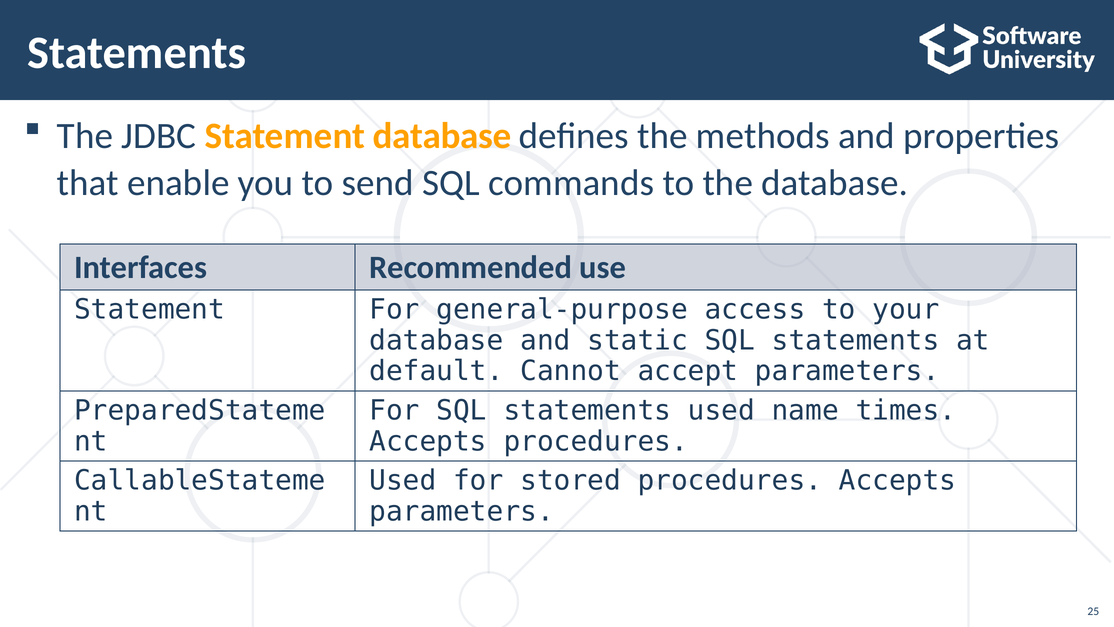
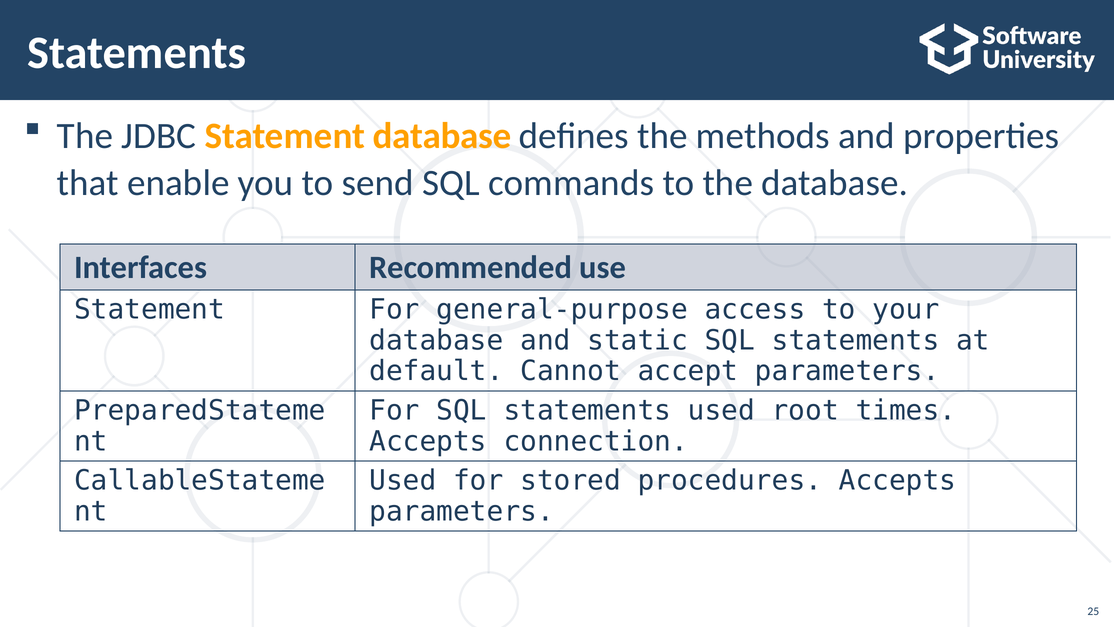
name: name -> root (805, 410)
Accepts procedures: procedures -> connection (596, 441)
